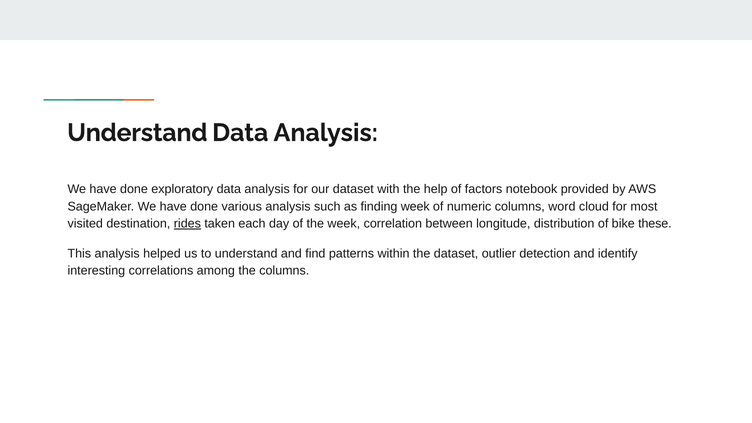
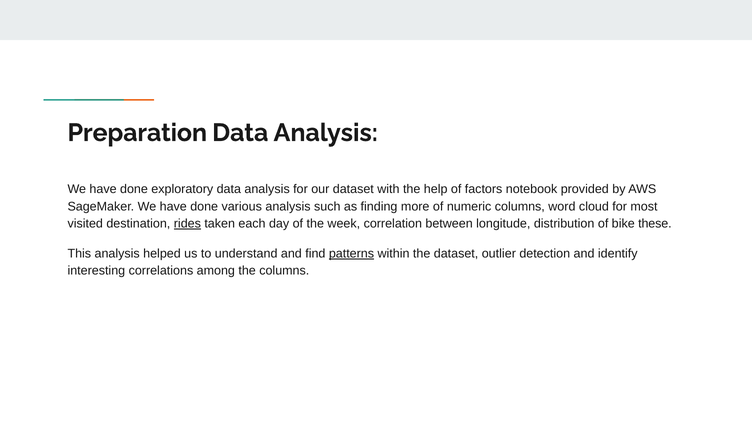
Understand: Understand -> Preparation (137, 133)
finding week: week -> more (415, 206)
patterns underline: none -> present (351, 254)
